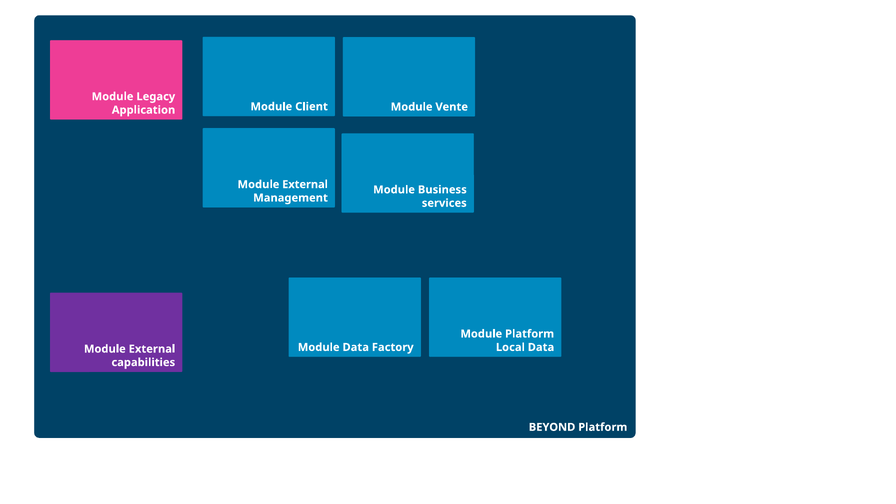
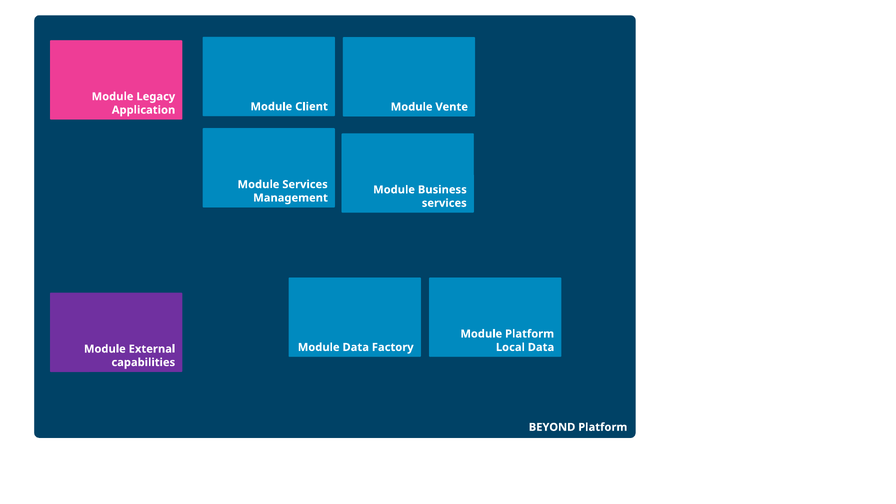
External: External -> Services (305, 184)
